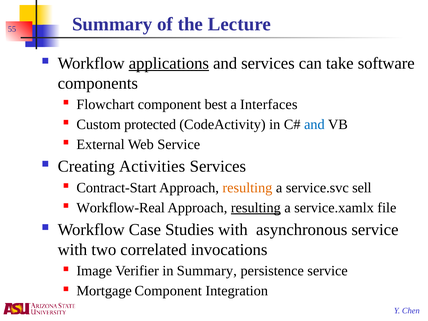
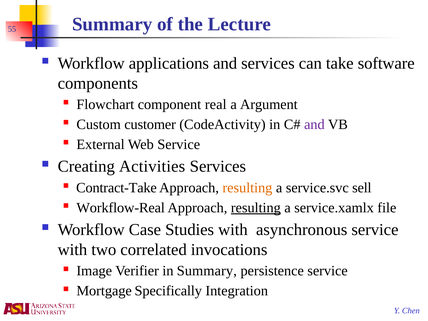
applications underline: present -> none (169, 63)
best: best -> real (216, 104)
Interfaces: Interfaces -> Argument (269, 104)
protected: protected -> customer (150, 124)
and colour: blue -> purple (314, 124)
Contract-Start: Contract-Start -> Contract-Take (116, 188)
Mortgage Component: Component -> Specifically (168, 291)
